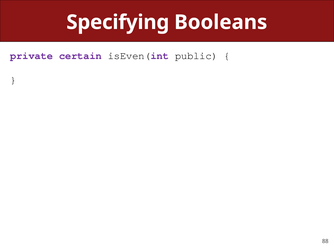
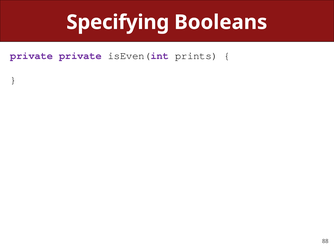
private certain: certain -> private (80, 56)
public: public -> prints (196, 56)
